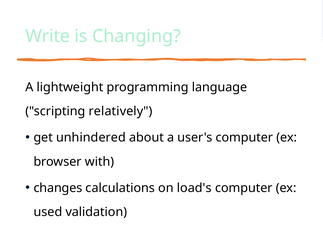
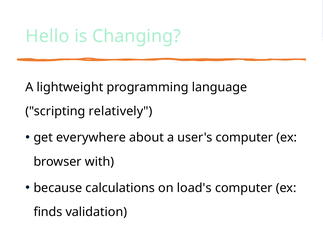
Write: Write -> Hello (47, 36)
unhindered: unhindered -> everywhere (91, 138)
changes: changes -> because (58, 188)
used: used -> finds (48, 212)
